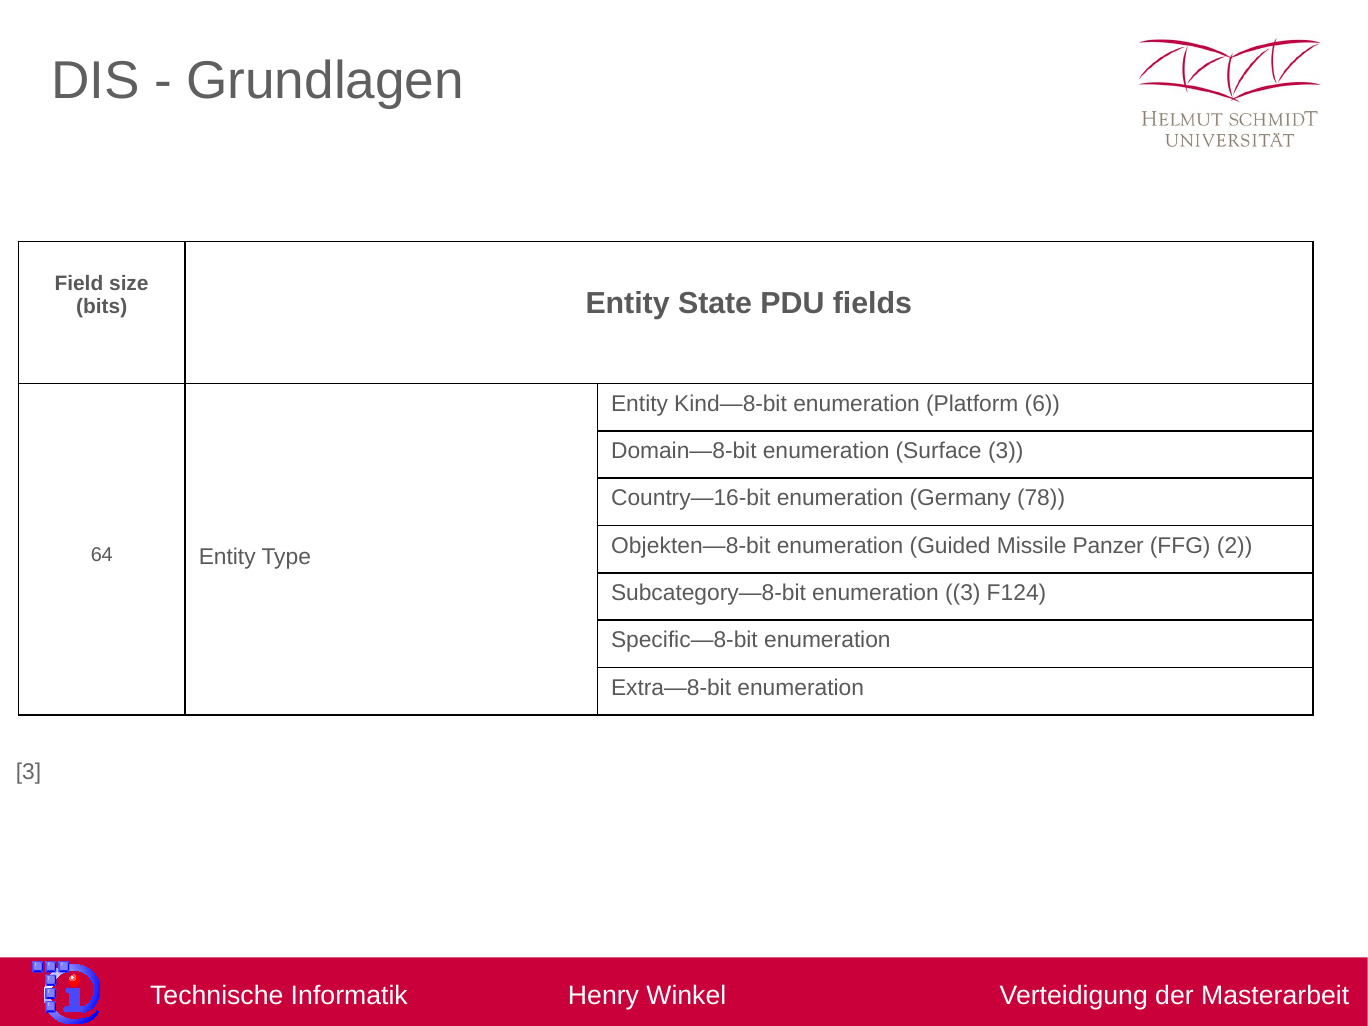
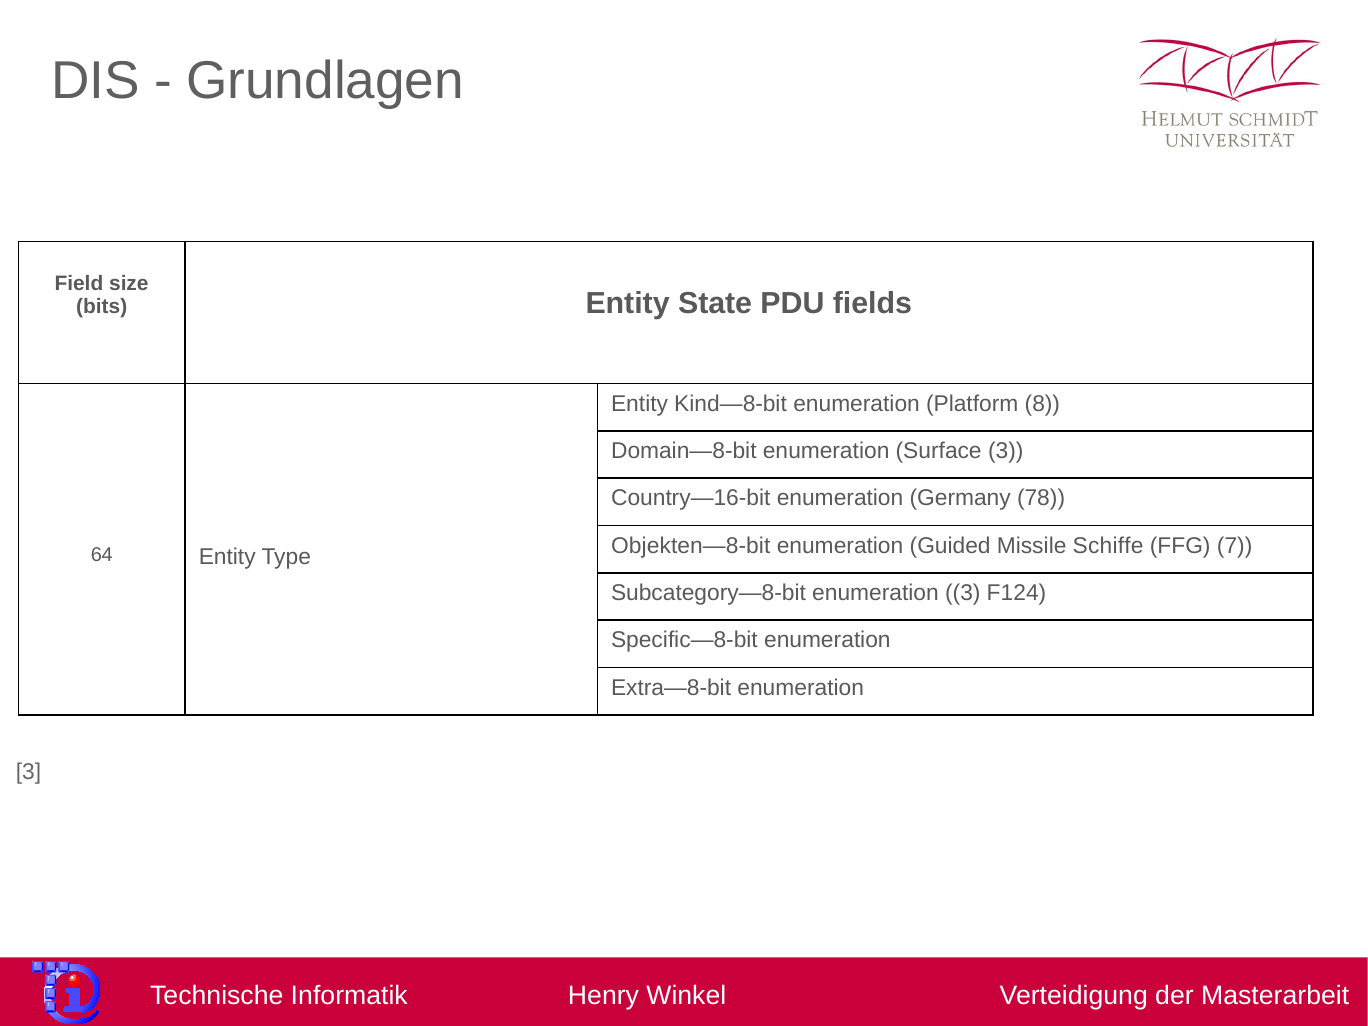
6: 6 -> 8 (1042, 404)
Panzer: Panzer -> Schiffe (1108, 546)
2: 2 -> 7 (1235, 546)
